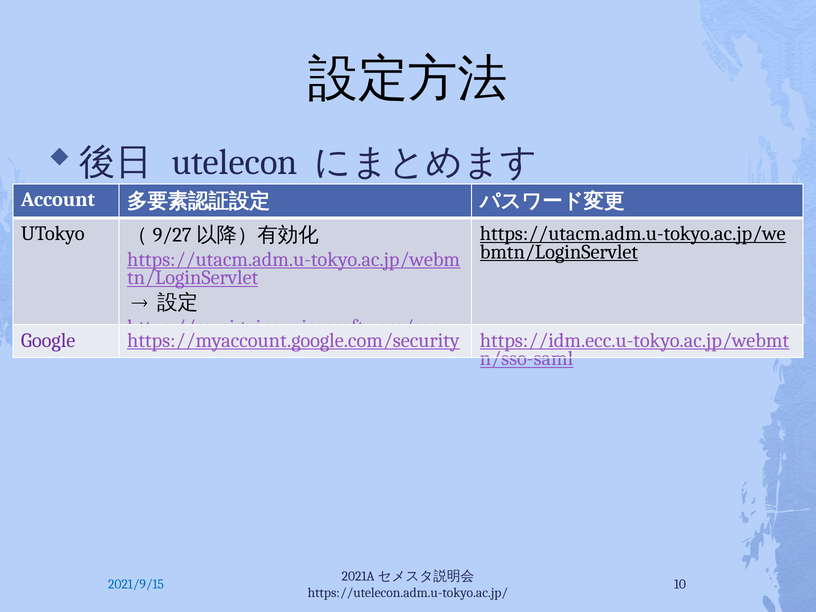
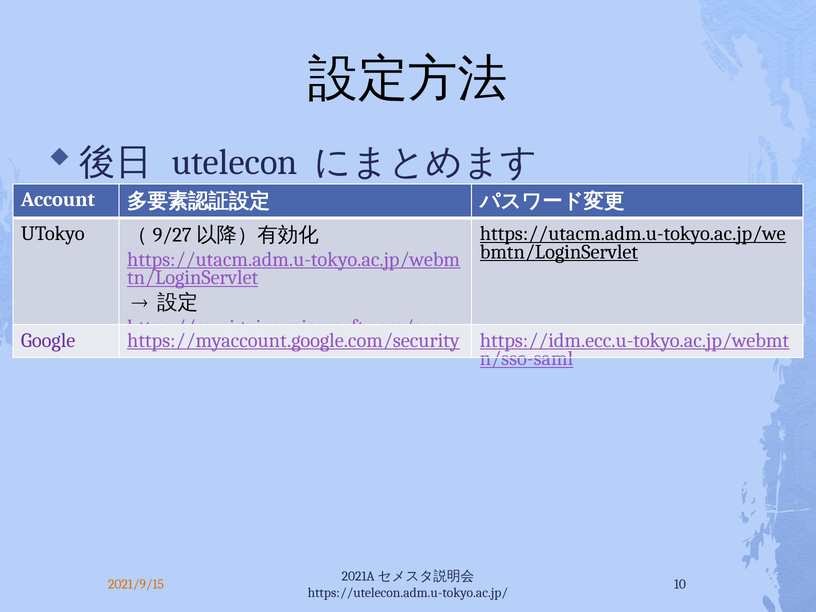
2021/9/15 colour: blue -> orange (136, 584)
